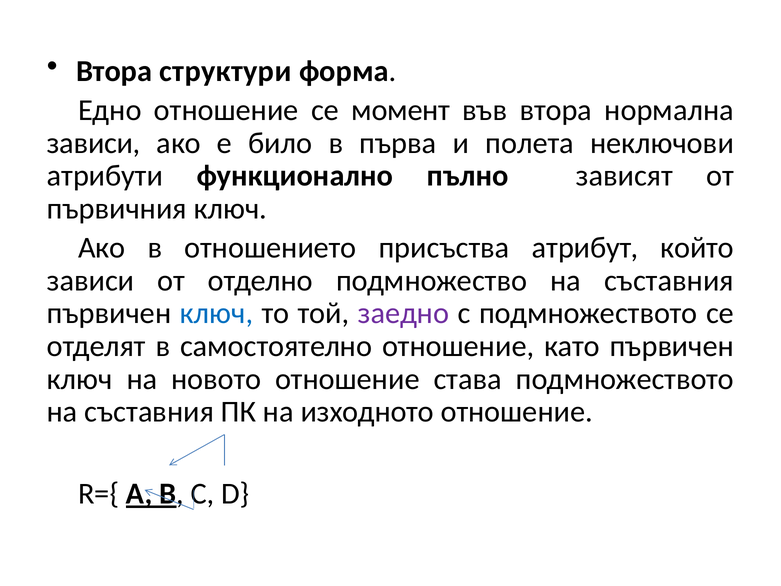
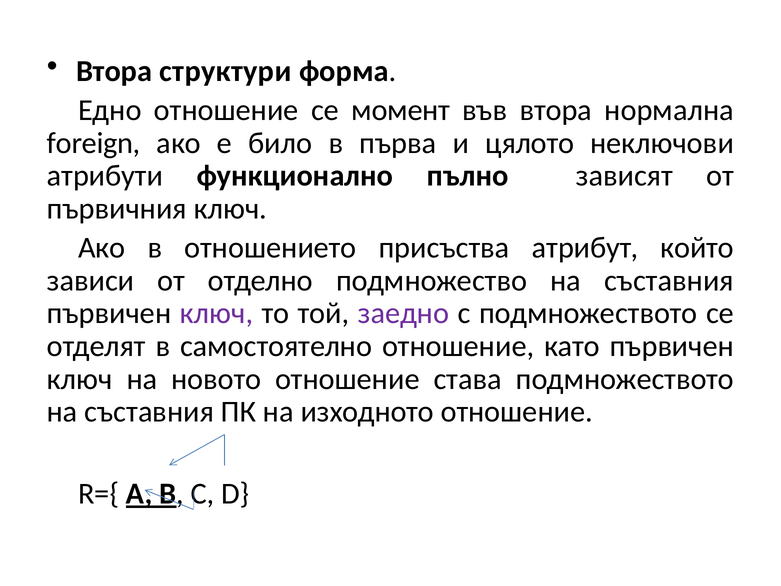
зависи: зависи -> foreign (94, 143)
полета: полета -> цялото (530, 143)
ключ colour: blue -> purple (216, 313)
